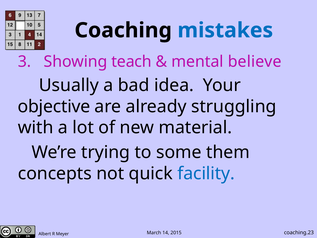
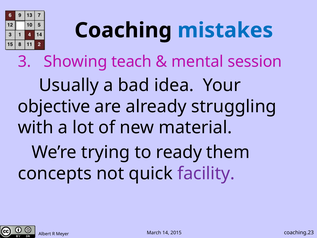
believe: believe -> session (255, 62)
some: some -> ready (179, 152)
facility colour: blue -> purple (206, 173)
